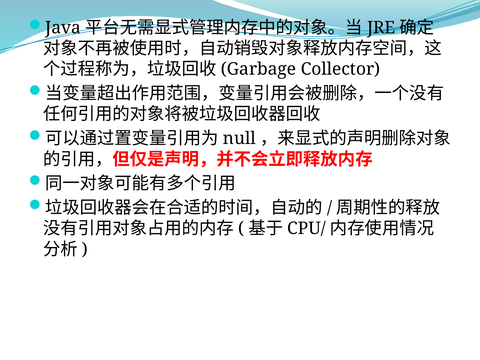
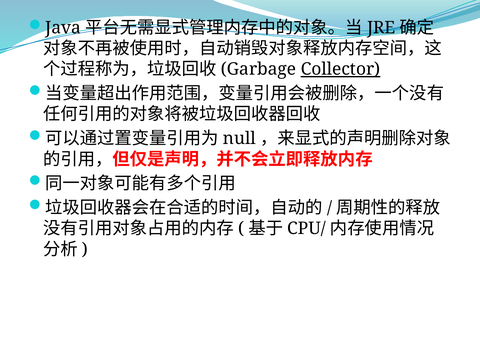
Collector underline: none -> present (340, 69)
